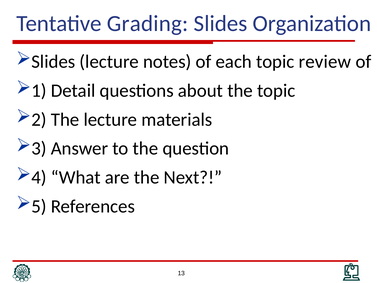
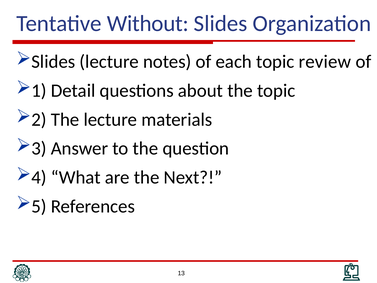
Grading: Grading -> Without (148, 24)
